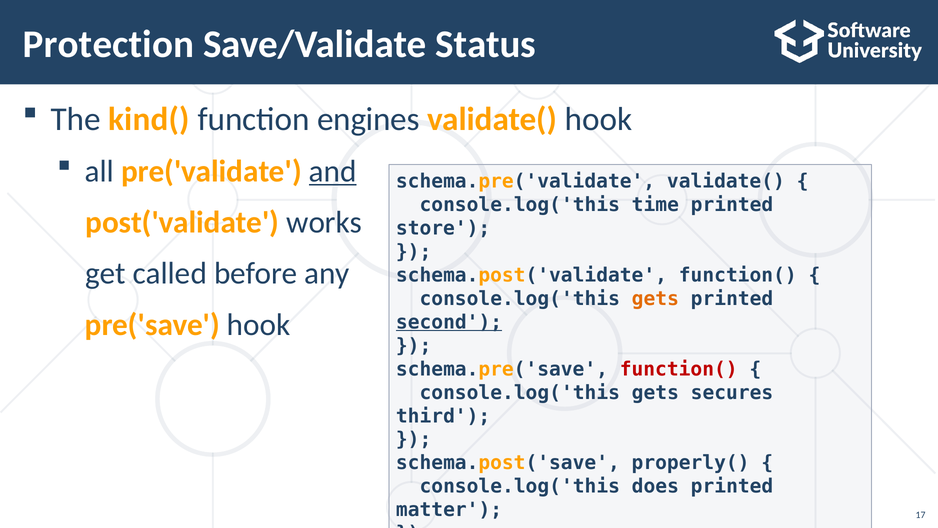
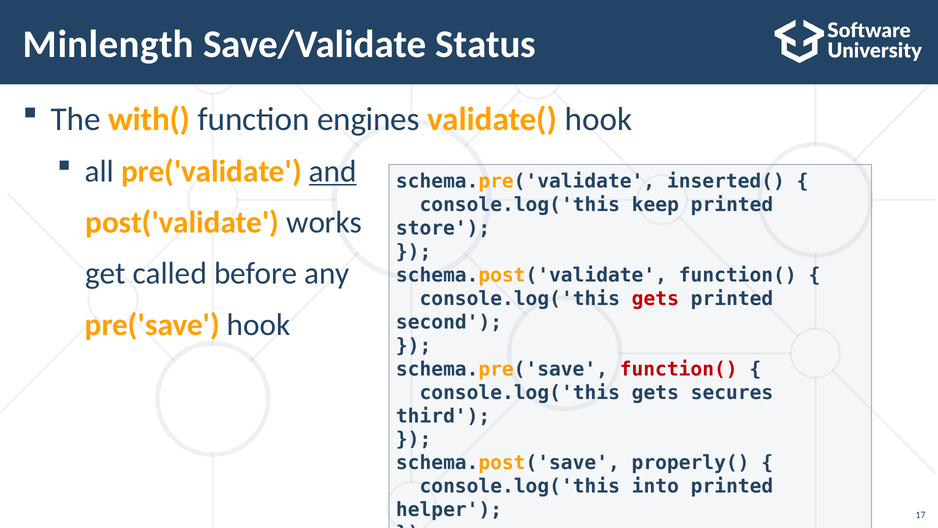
Protection: Protection -> Minlength (108, 44)
kind(: kind( -> with( (149, 119)
schema.pre('validate validate(: validate( -> inserted( (726, 181)
time: time -> keep (655, 205)
gets colour: orange -> red (655, 298)
second underline: present -> none (449, 322)
does: does -> into (655, 486)
matter: matter -> helper (449, 510)
